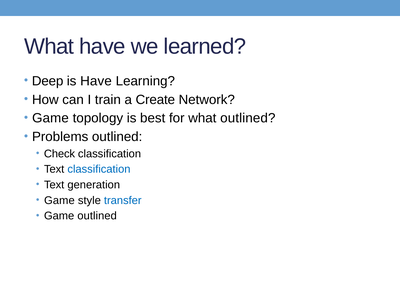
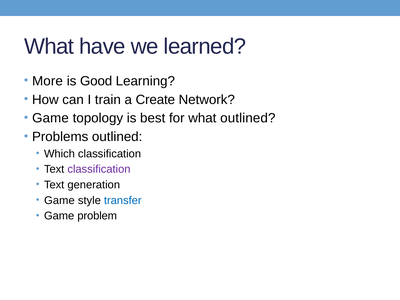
Deep: Deep -> More (47, 81)
is Have: Have -> Good (96, 81)
Check: Check -> Which (59, 154)
classification colour: blue -> purple (99, 169)
Game outlined: outlined -> problem (97, 216)
